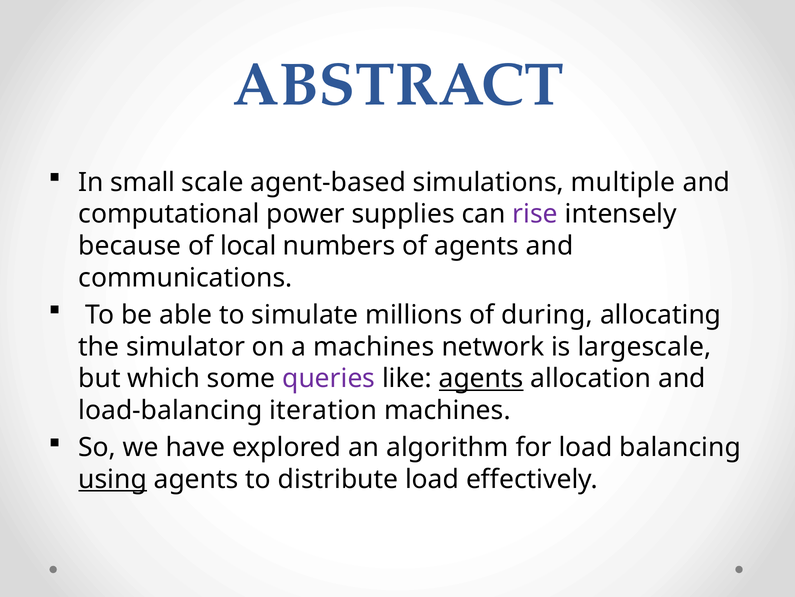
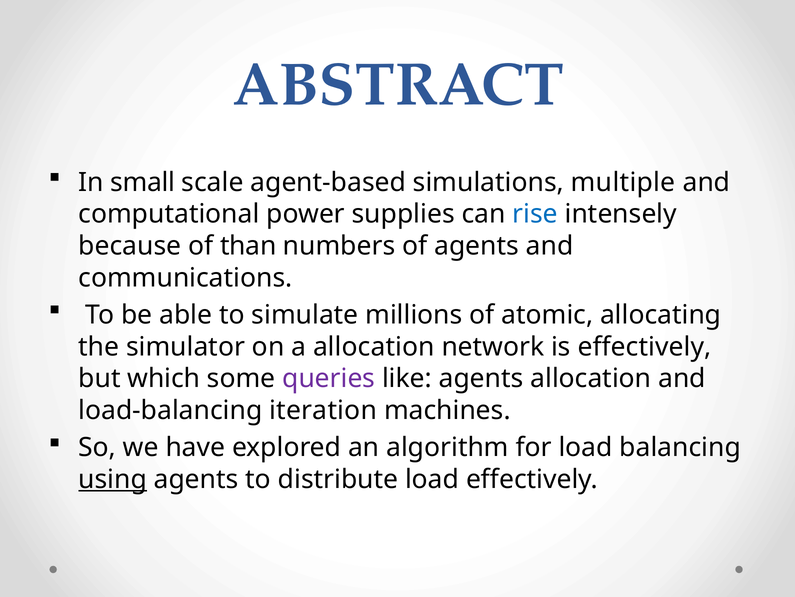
rise colour: purple -> blue (535, 214)
local: local -> than (248, 246)
during: during -> atomic (547, 315)
a machines: machines -> allocation (374, 346)
is largescale: largescale -> effectively (644, 346)
agents underline: present -> none (481, 378)
